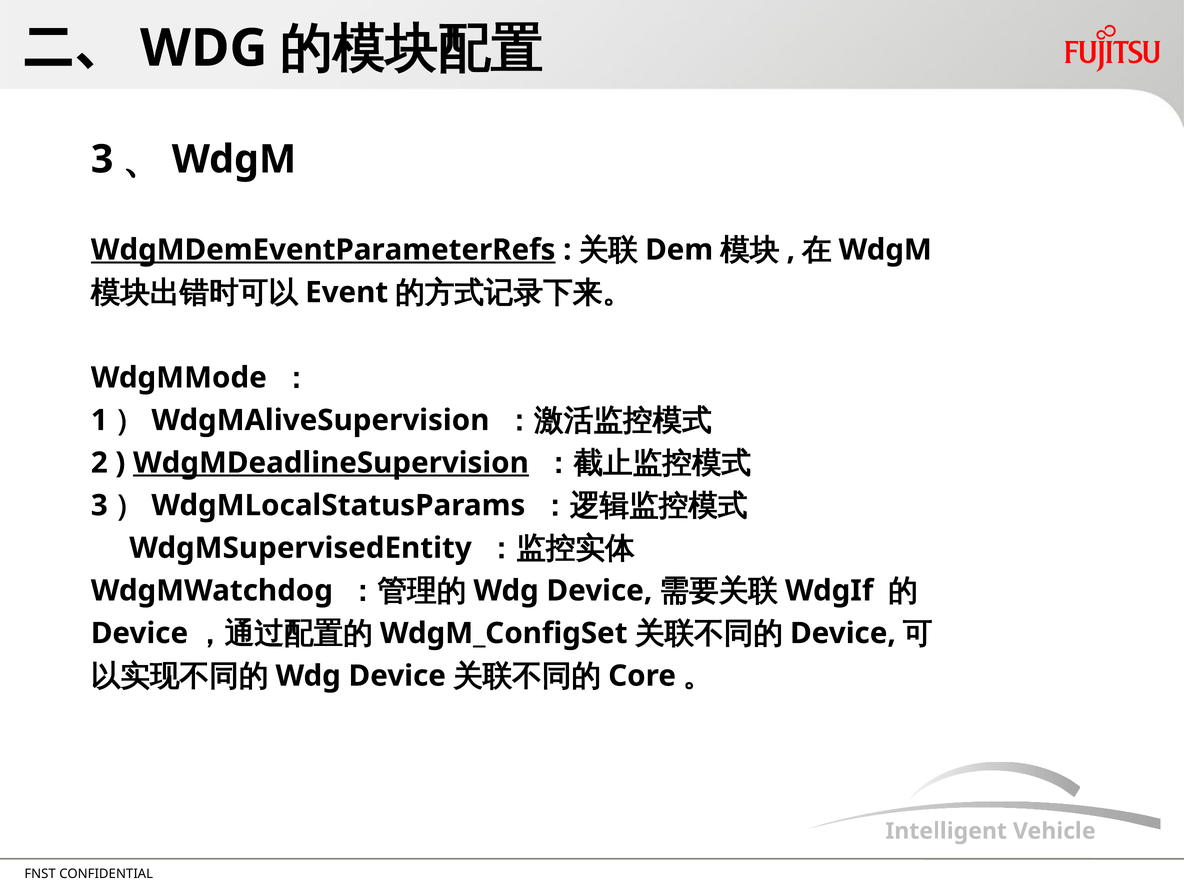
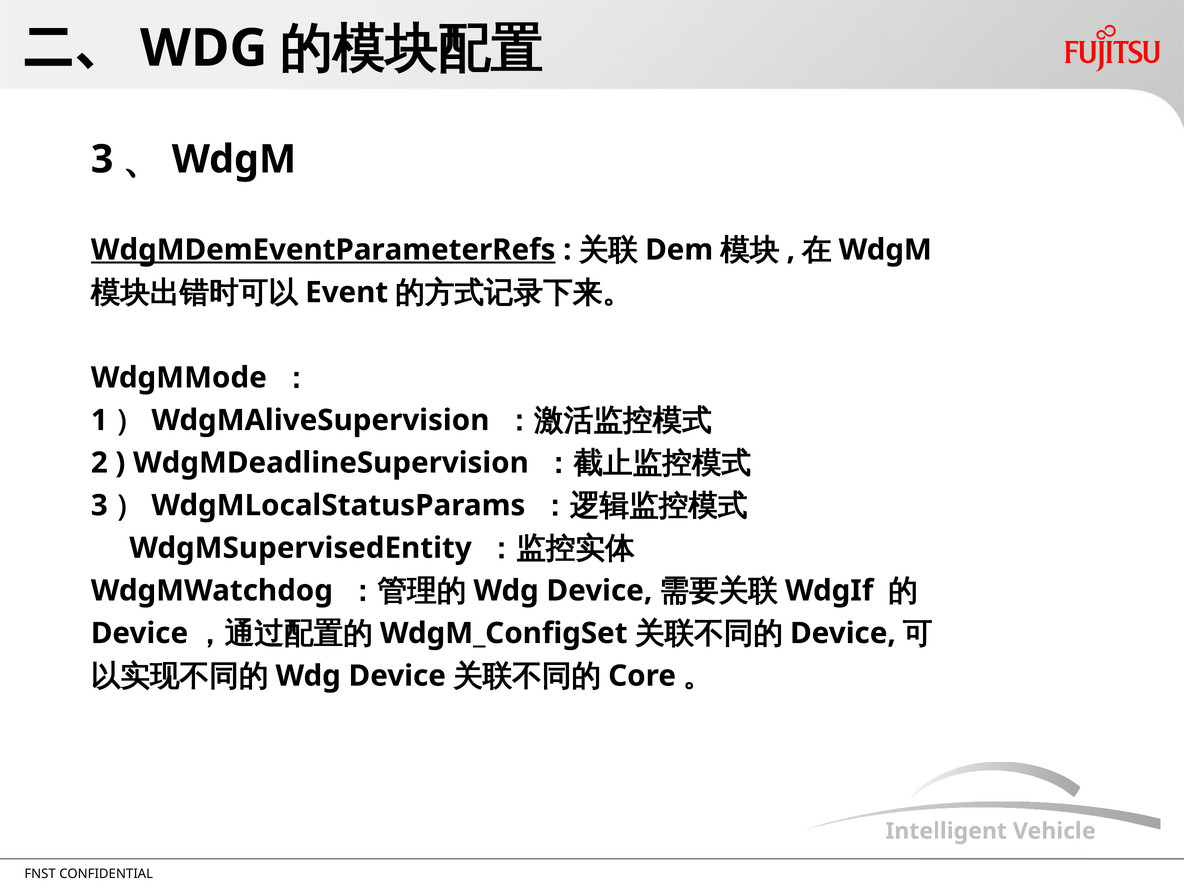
WdgMDeadlineSupervision underline: present -> none (331, 463)
